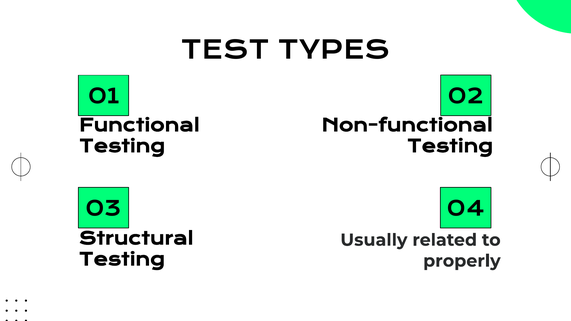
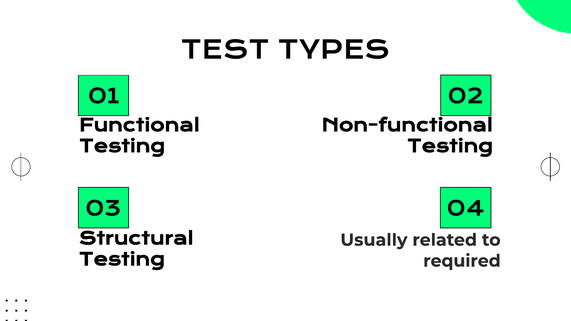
properly: properly -> required (462, 261)
